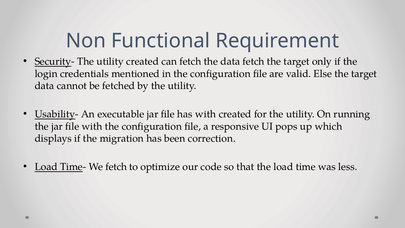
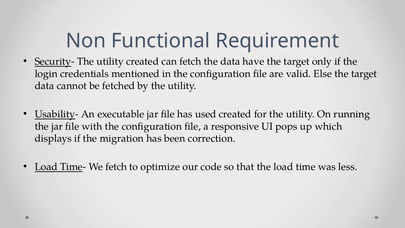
data fetch: fetch -> have (253, 61)
has with: with -> used (206, 114)
